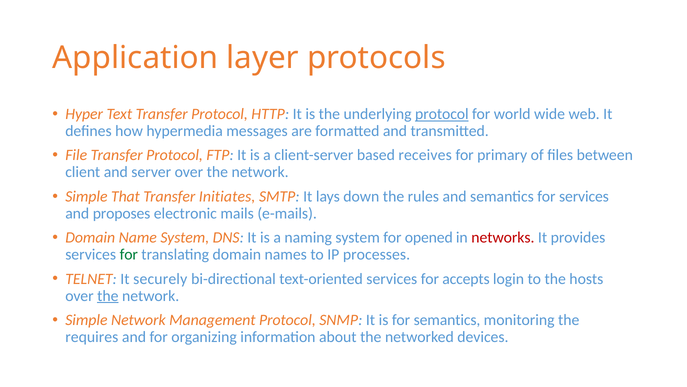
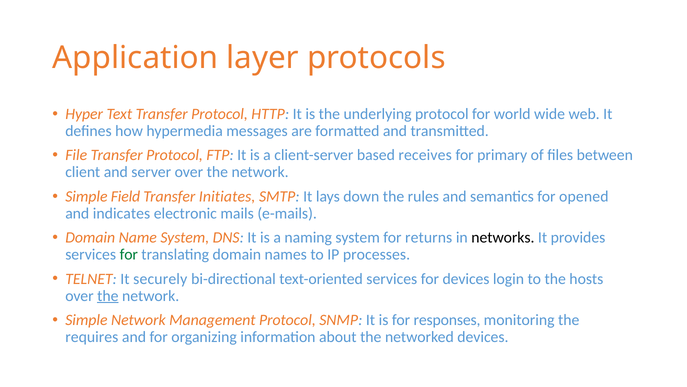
protocol underline: present -> none (442, 114)
That: That -> Field (125, 196)
for services: services -> opened (584, 196)
proposes: proposes -> indicates (121, 213)
opened: opened -> returns (429, 237)
networks colour: red -> black (503, 237)
for accepts: accepts -> devices (466, 278)
for semantics: semantics -> responses (447, 320)
